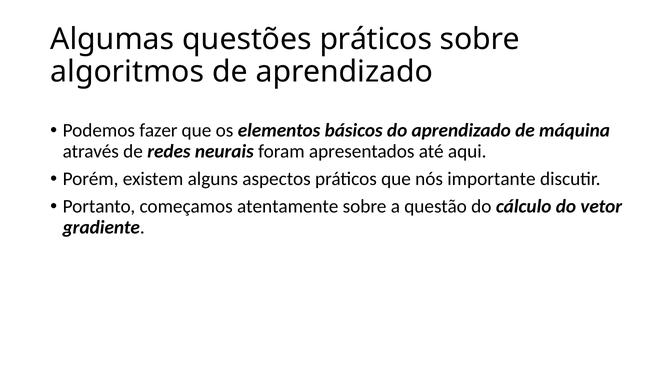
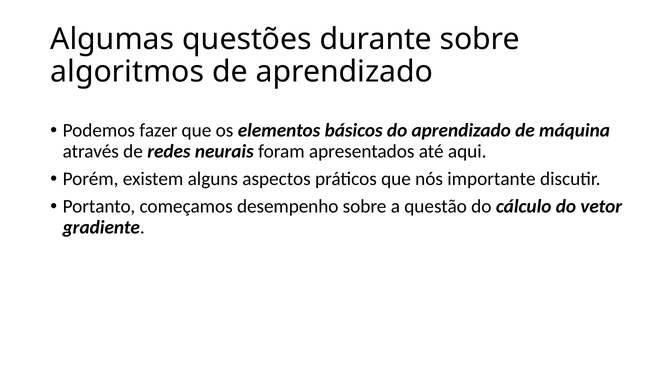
questões práticos: práticos -> durante (376, 39)
atentamente: atentamente -> desempenho (288, 207)
